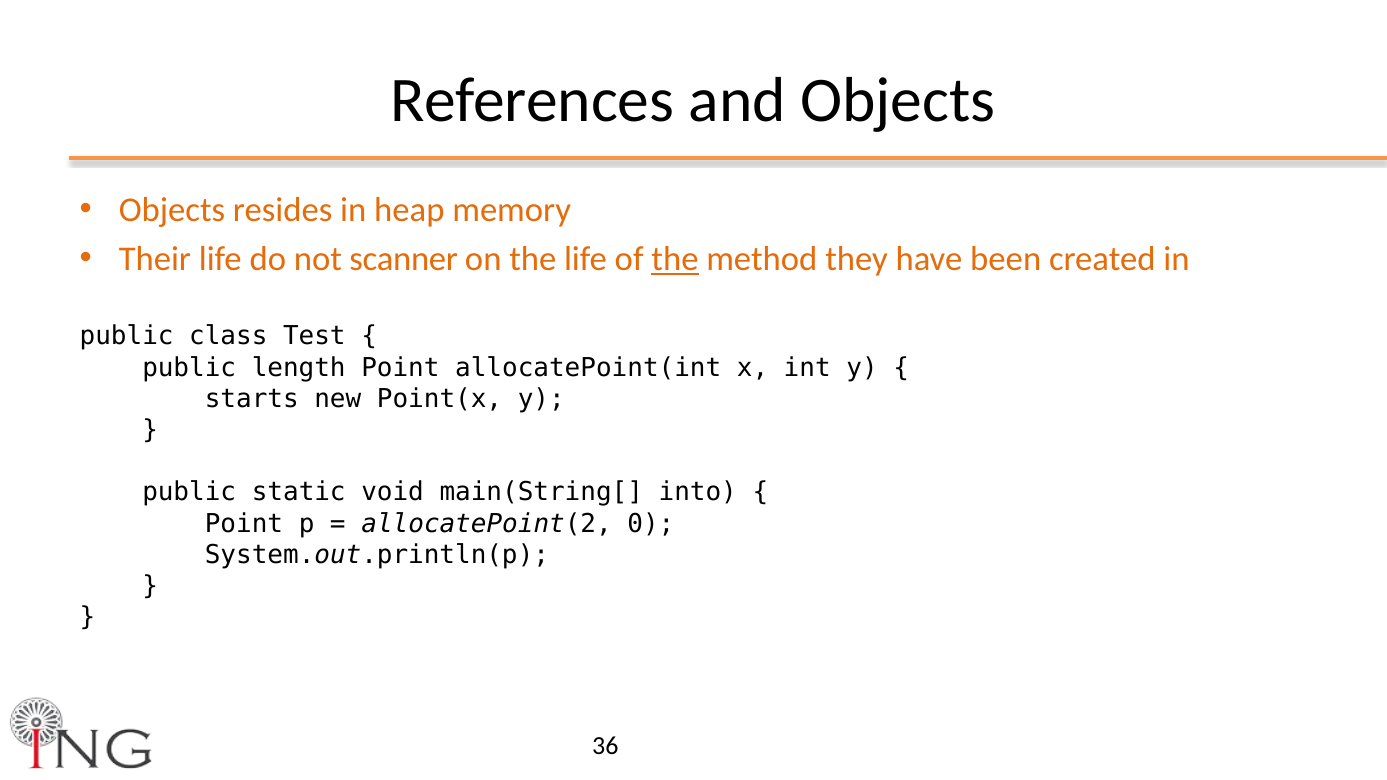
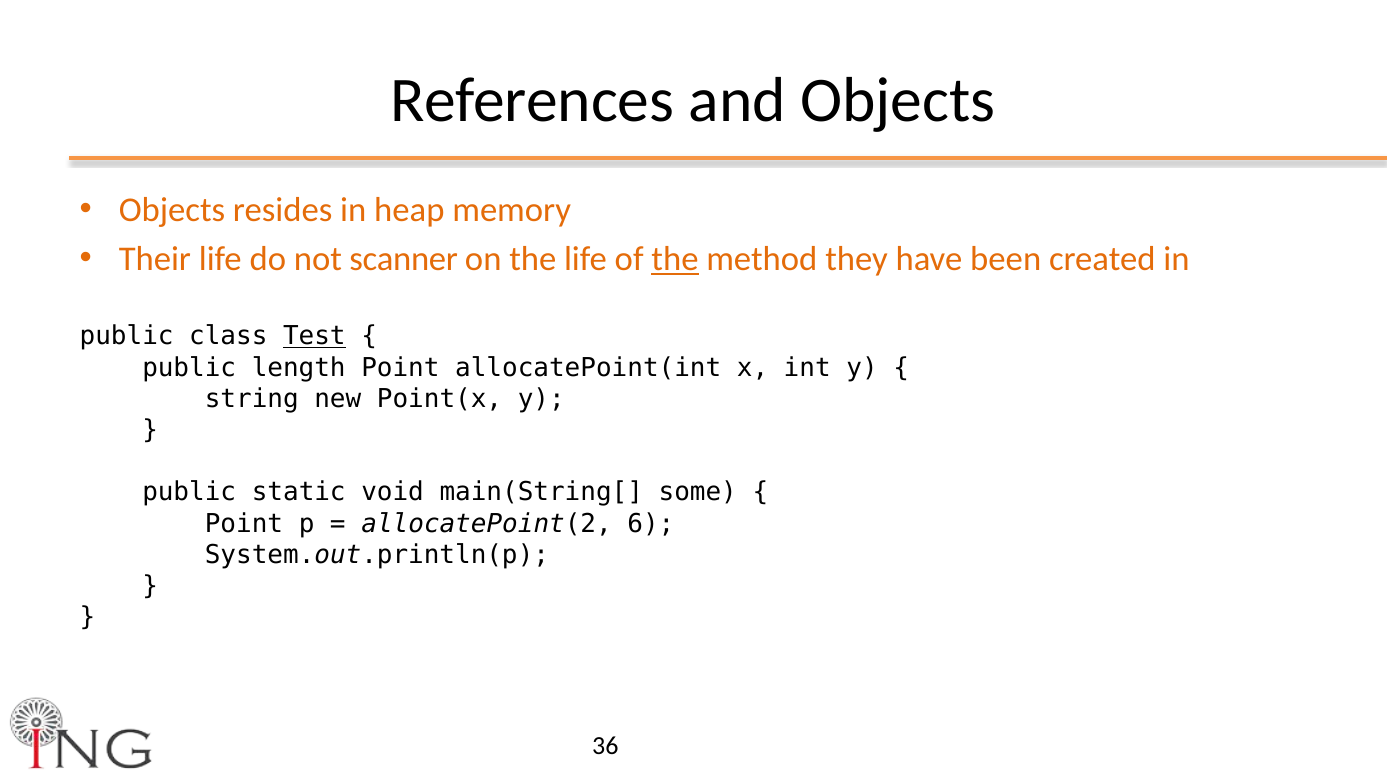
Test underline: none -> present (314, 336)
starts: starts -> string (252, 399)
into: into -> some (698, 492)
0: 0 -> 6 (651, 524)
